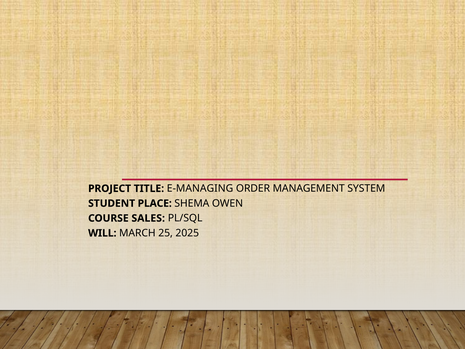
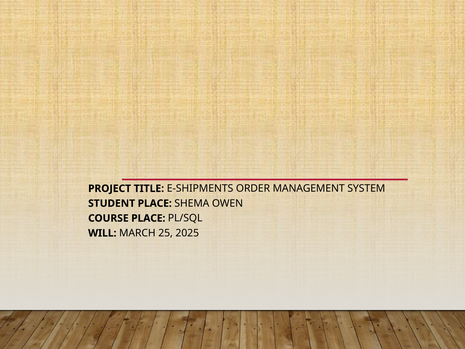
E-MANAGING: E-MANAGING -> E-SHIPMENTS (200, 188)
COURSE SALES: SALES -> PLACE (148, 218)
